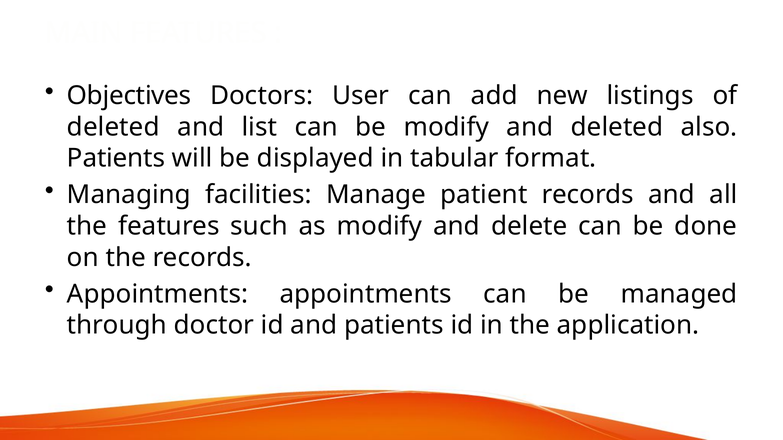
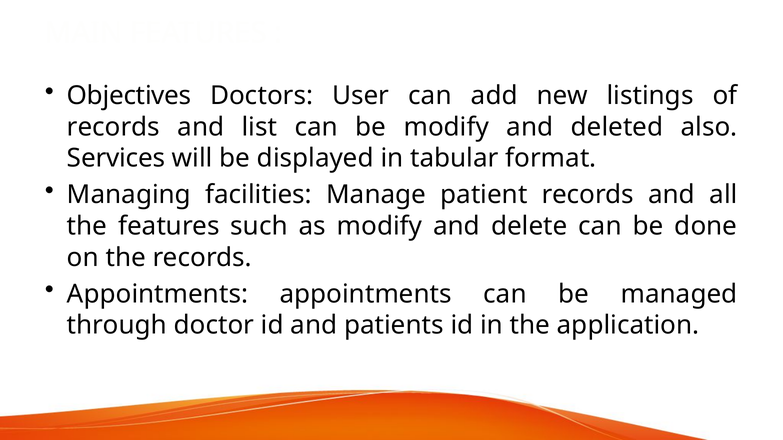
deleted: deleted -> records (113, 127)
Patients: Patients -> Services (116, 158)
